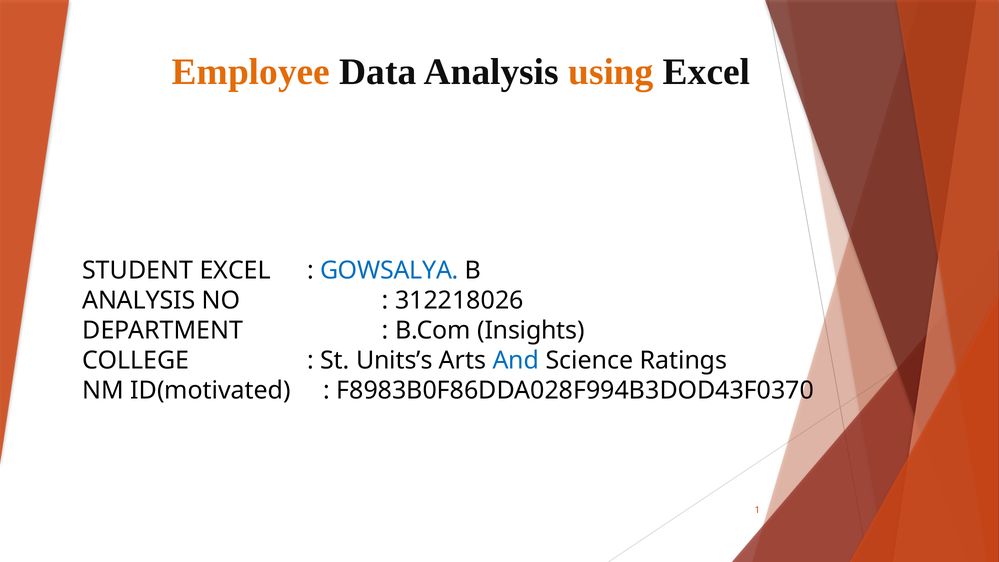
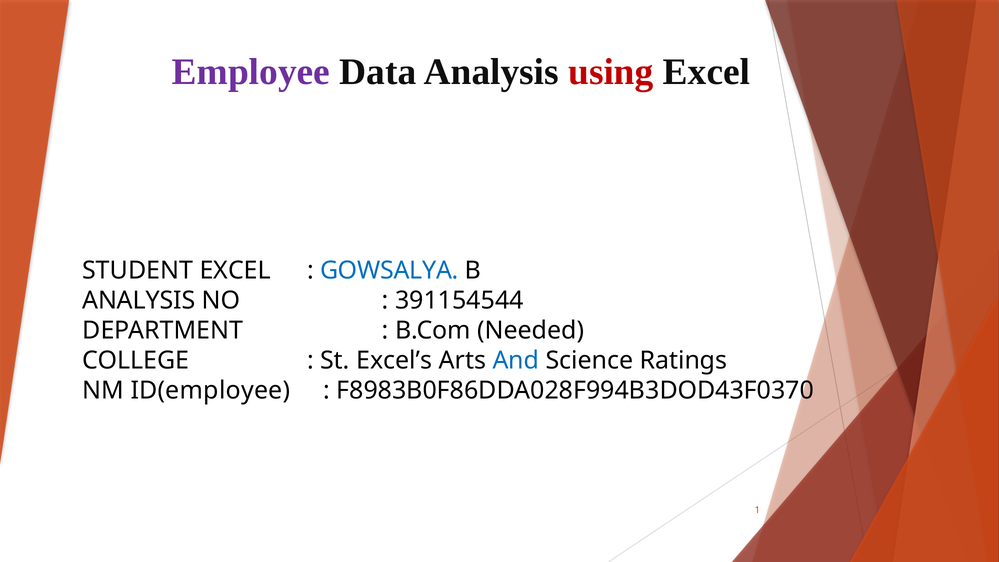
Employee colour: orange -> purple (251, 72)
using colour: orange -> red (611, 72)
312218026: 312218026 -> 391154544 (459, 301)
Insights: Insights -> Needed (531, 331)
Units’s: Units’s -> Excel’s (394, 360)
ID(motivated: ID(motivated -> ID(employee (210, 390)
